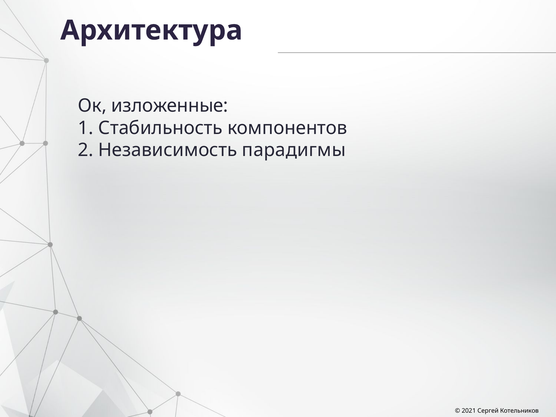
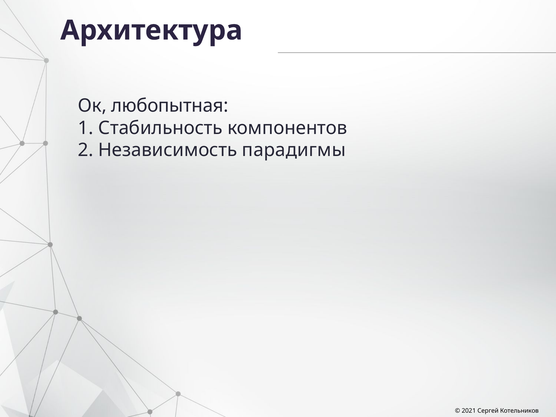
изложенные: изложенные -> любопытная (170, 106)
